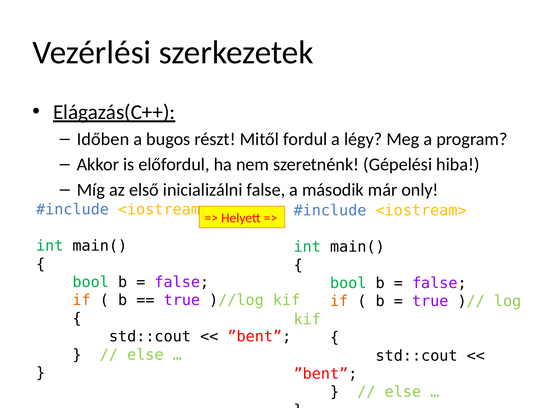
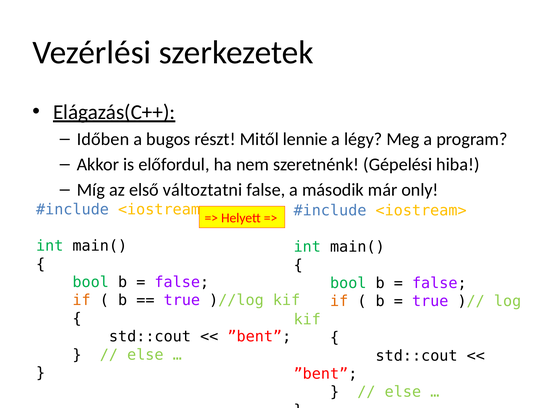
fordul: fordul -> lennie (305, 139)
inicializálni: inicializálni -> változtatni (203, 190)
